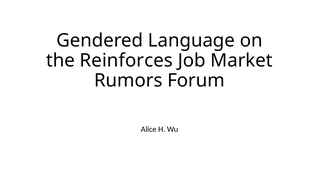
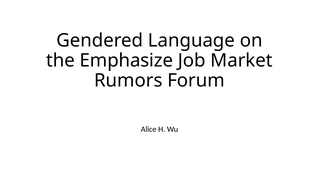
Reinforces: Reinforces -> Emphasize (126, 61)
